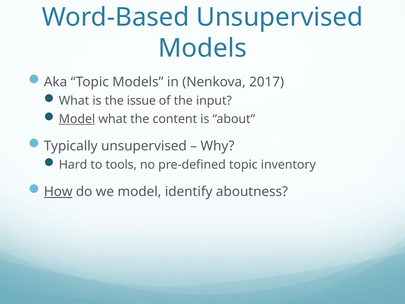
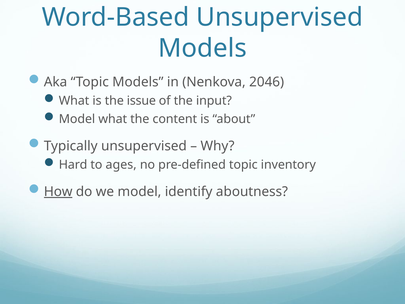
2017: 2017 -> 2046 (267, 82)
Model underline: present -> none (77, 119)
tools: tools -> ages (121, 165)
